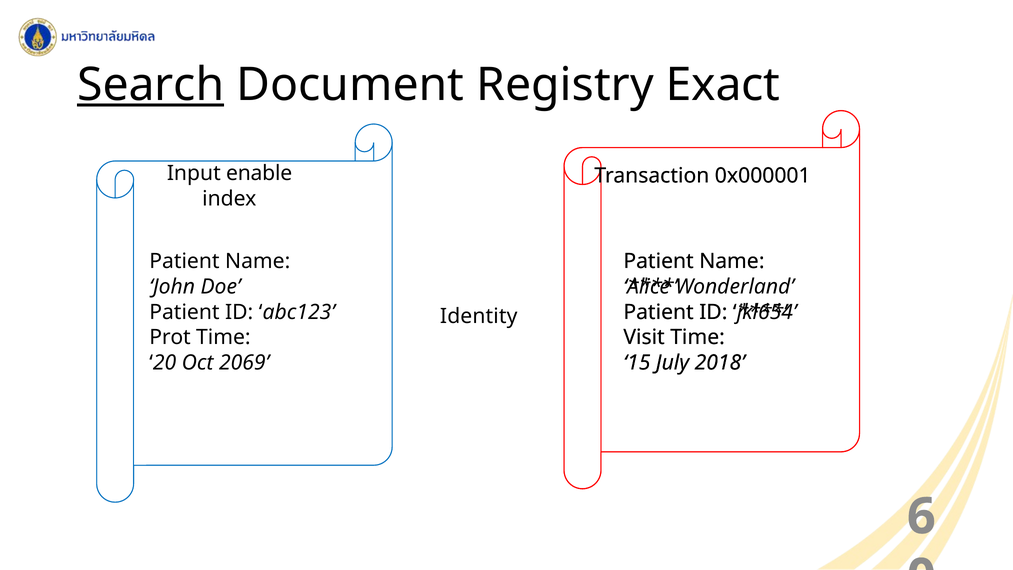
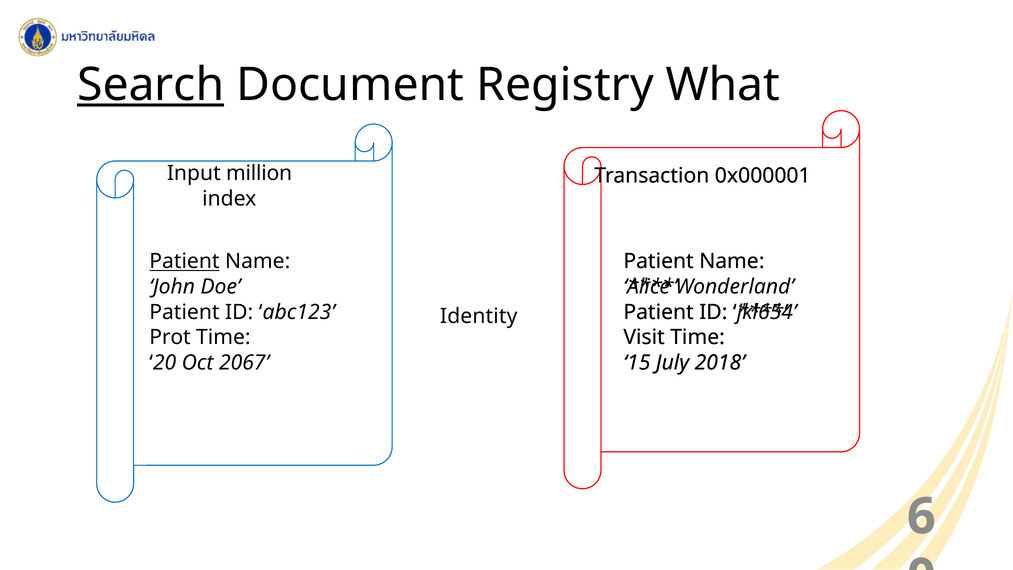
Exact: Exact -> What (723, 85)
enable: enable -> million (259, 173)
Patient underline: none -> present (184, 261)
2069: 2069 -> 2067 (244, 363)
